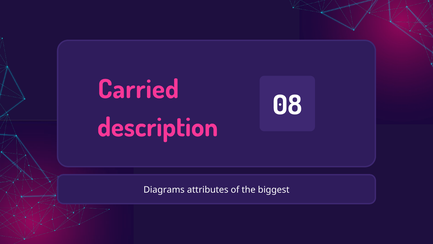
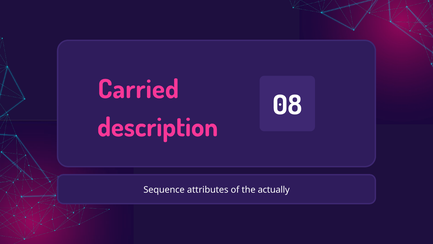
Diagrams: Diagrams -> Sequence (164, 189)
biggest: biggest -> actually (274, 189)
